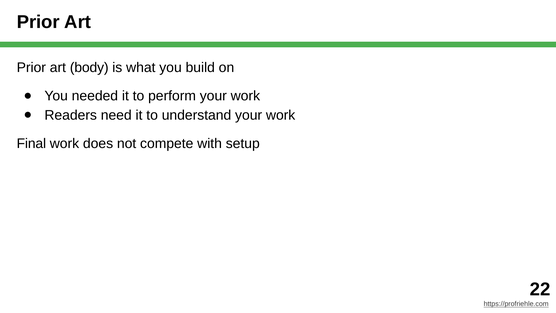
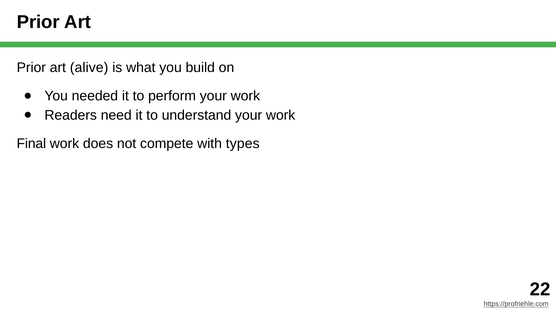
body: body -> alive (89, 67)
setup: setup -> types (243, 143)
